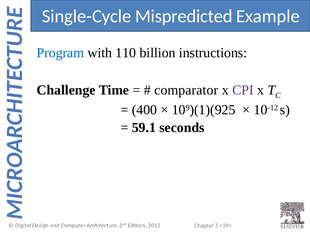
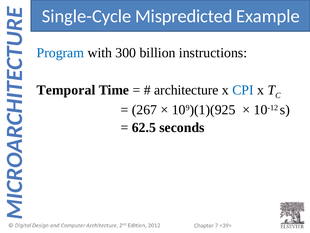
110: 110 -> 300 (126, 53)
Challenge: Challenge -> Temporal (66, 90)
comparator: comparator -> architecture (186, 90)
CPI colour: purple -> blue (243, 90)
400: 400 -> 267 (144, 110)
59.1: 59.1 -> 62.5 (144, 127)
